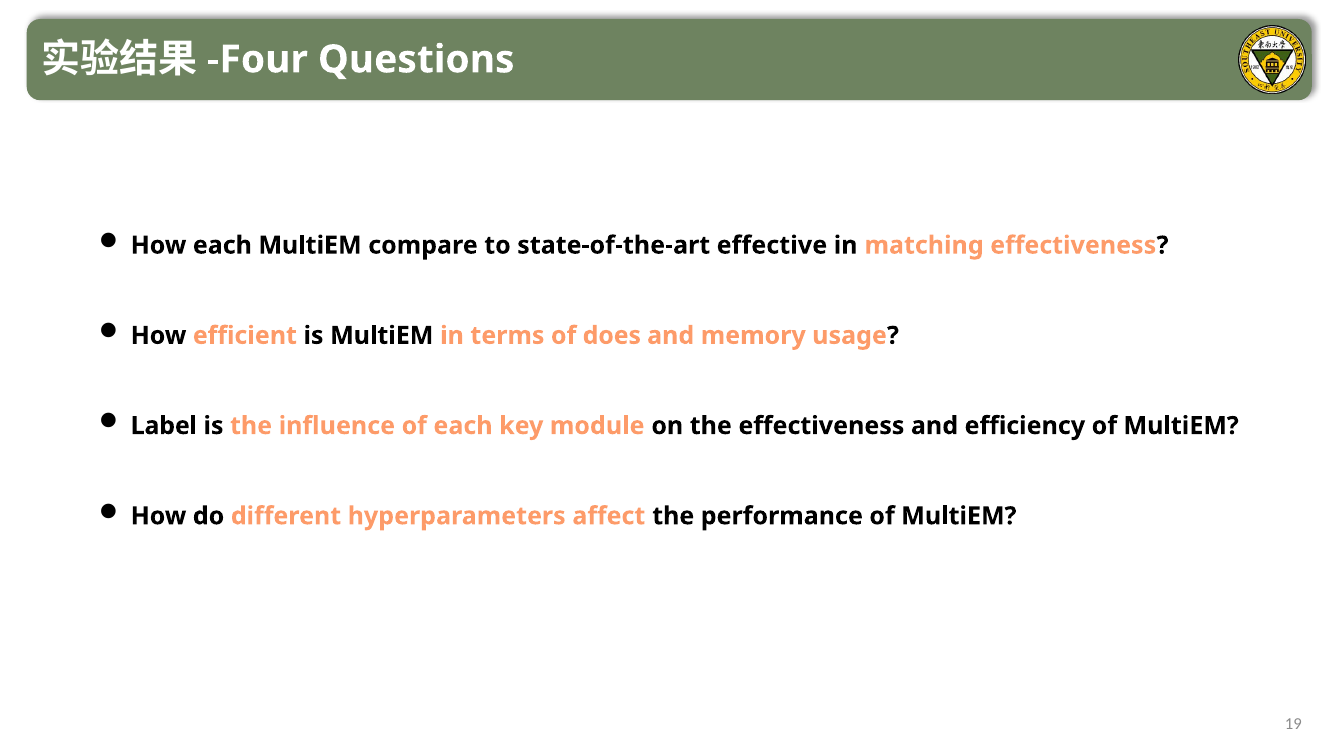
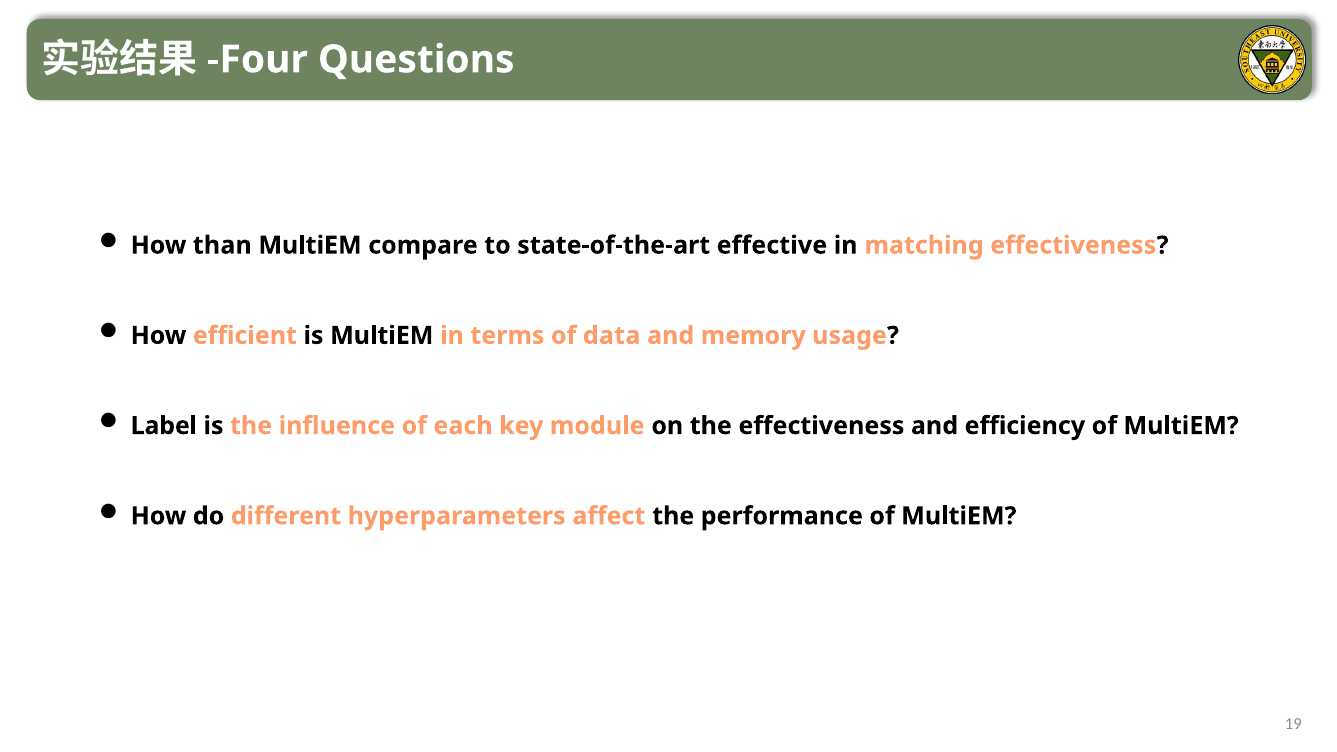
How each: each -> than (222, 245)
does: does -> data (612, 336)
